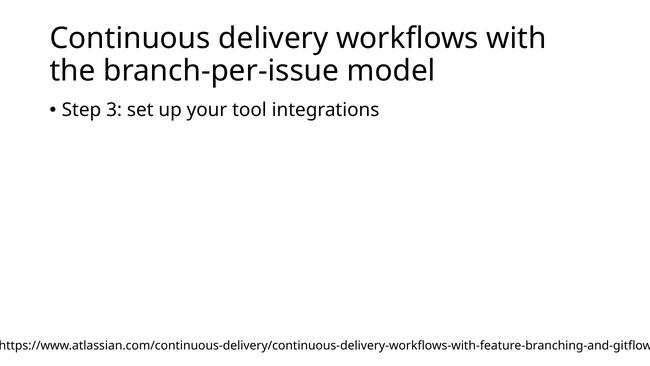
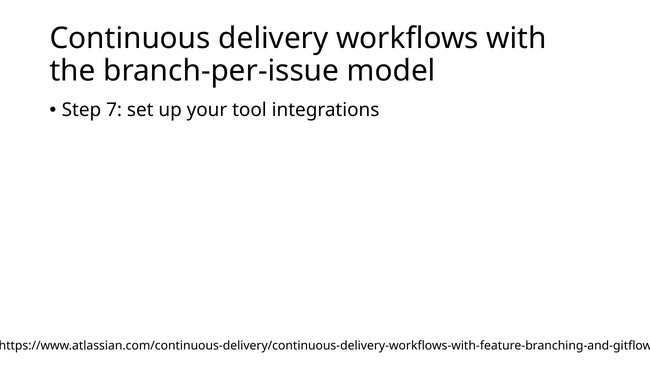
3: 3 -> 7 (114, 110)
